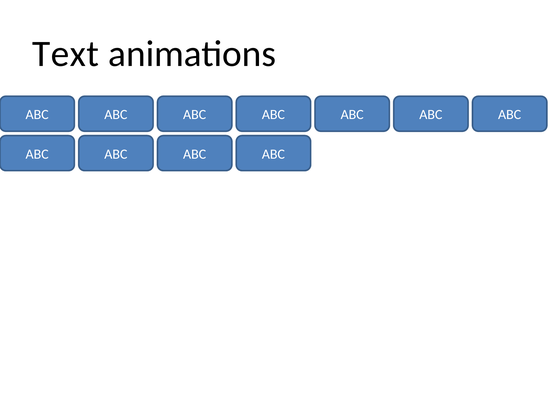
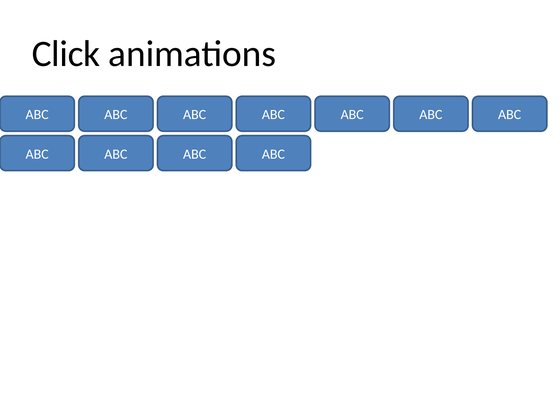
Text: Text -> Click (66, 54)
